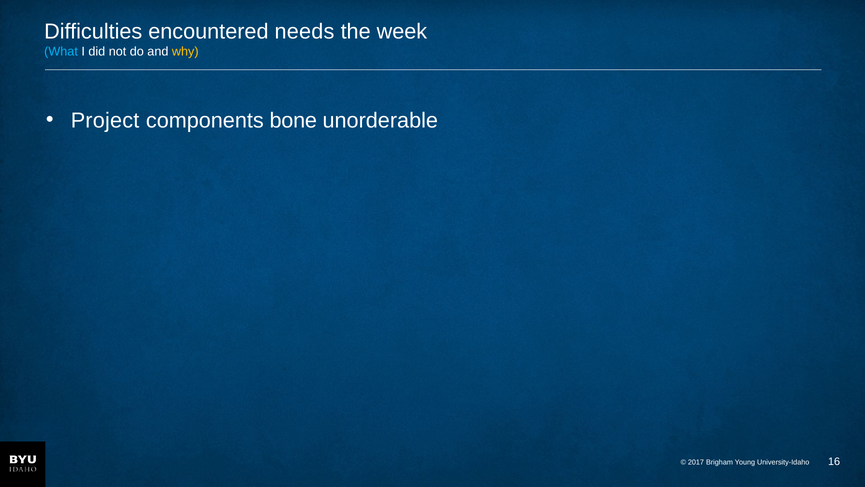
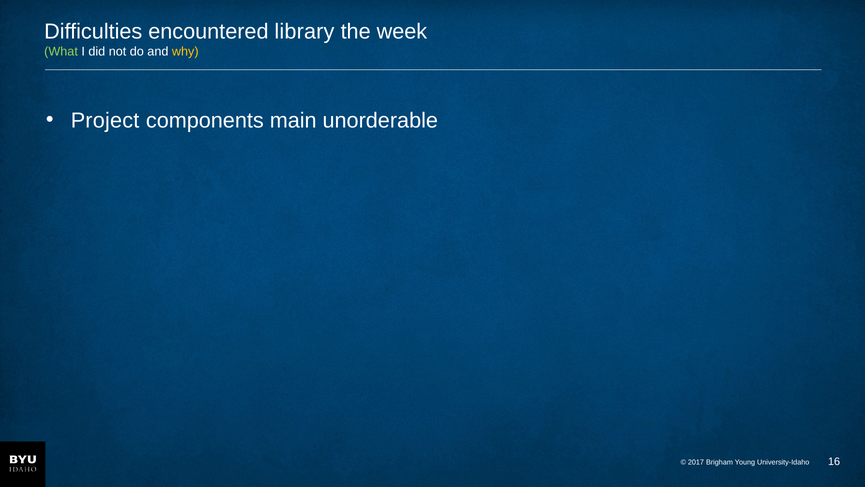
needs: needs -> library (304, 32)
What colour: light blue -> light green (61, 51)
bone: bone -> main (293, 120)
